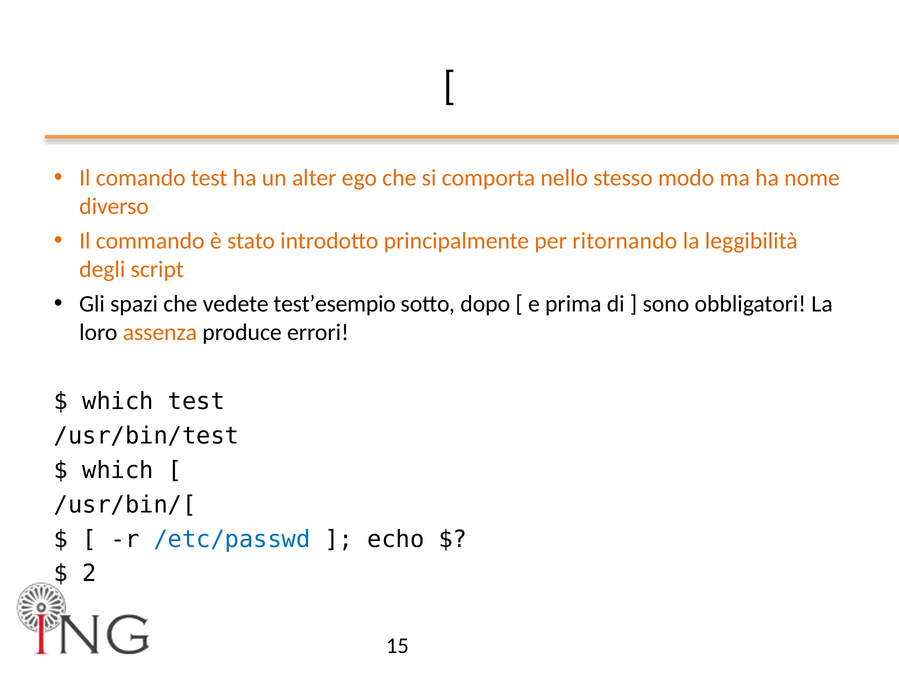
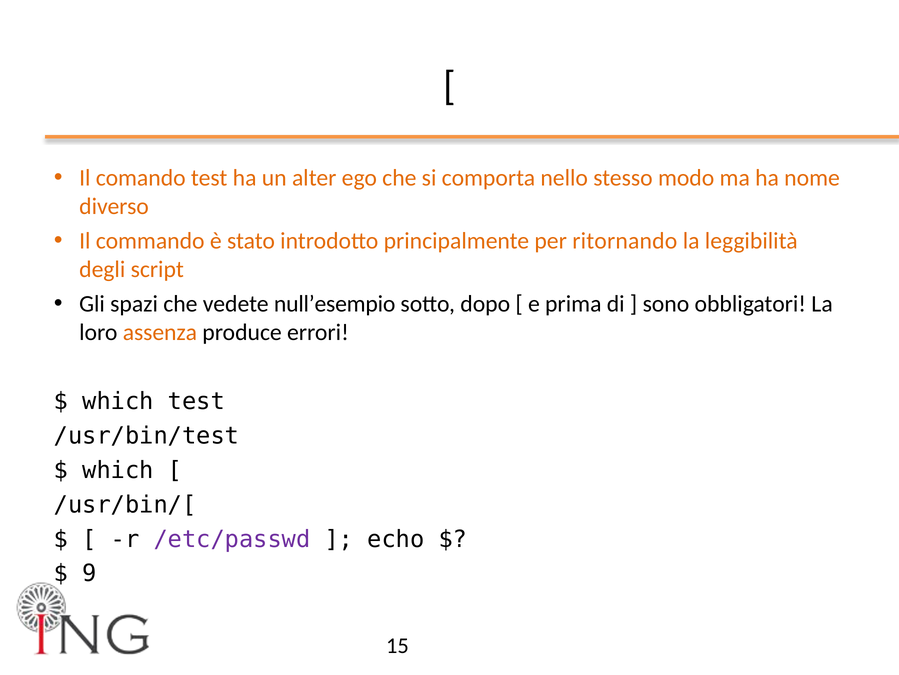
test’esempio: test’esempio -> null’esempio (335, 303)
/etc/passwd colour: blue -> purple (232, 539)
2: 2 -> 9 (90, 573)
